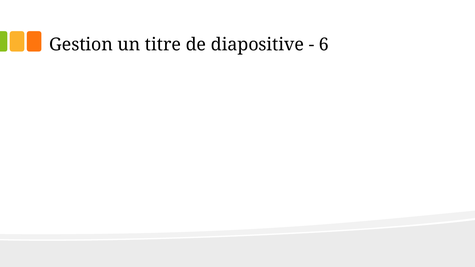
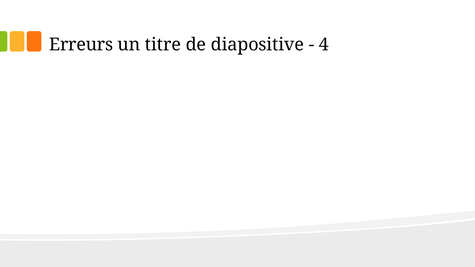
Gestion: Gestion -> Erreurs (81, 45)
6: 6 -> 4 (324, 45)
